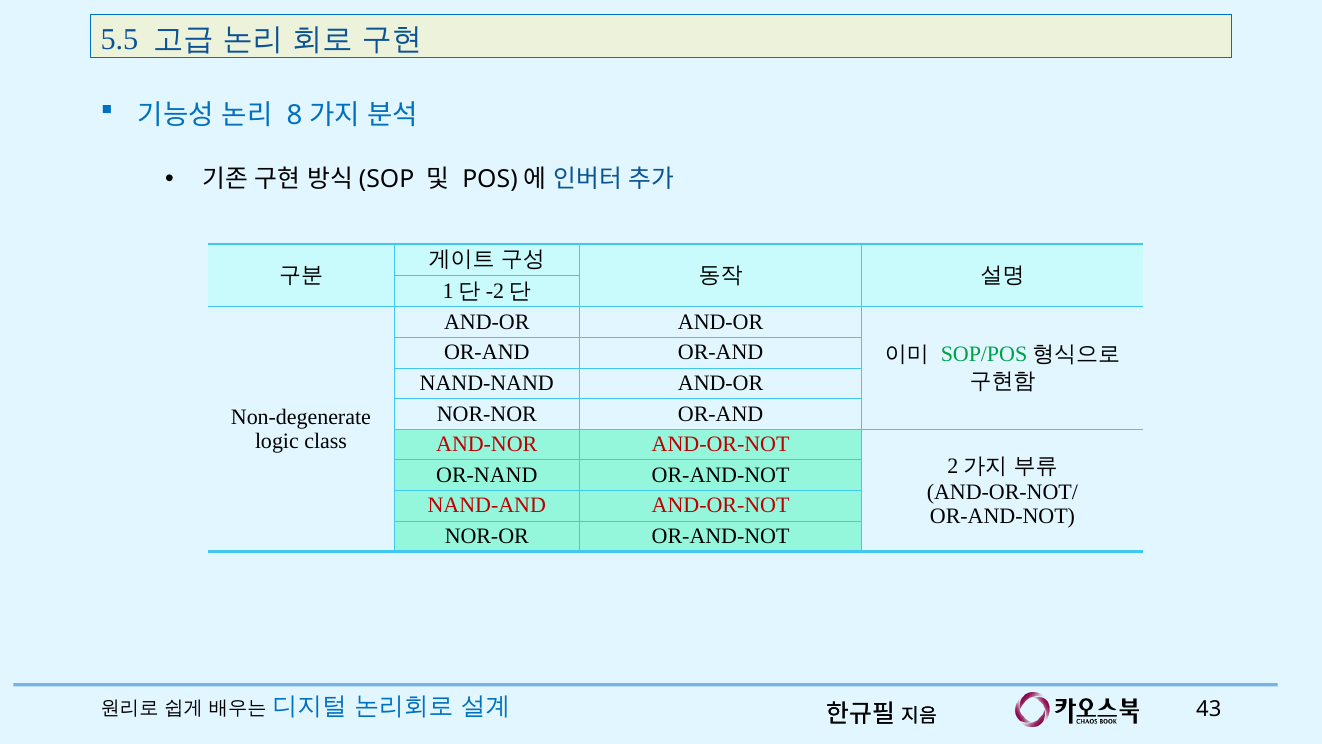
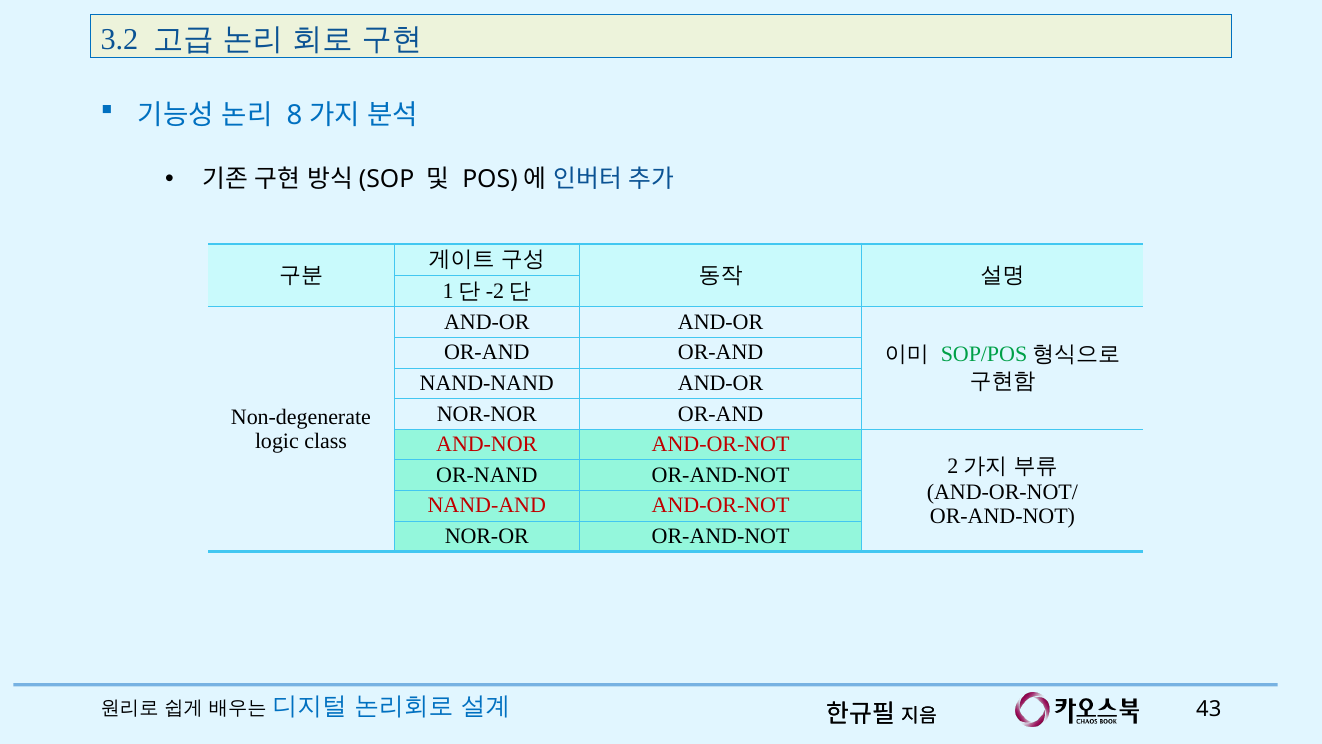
5.5: 5.5 -> 3.2 (119, 40)
